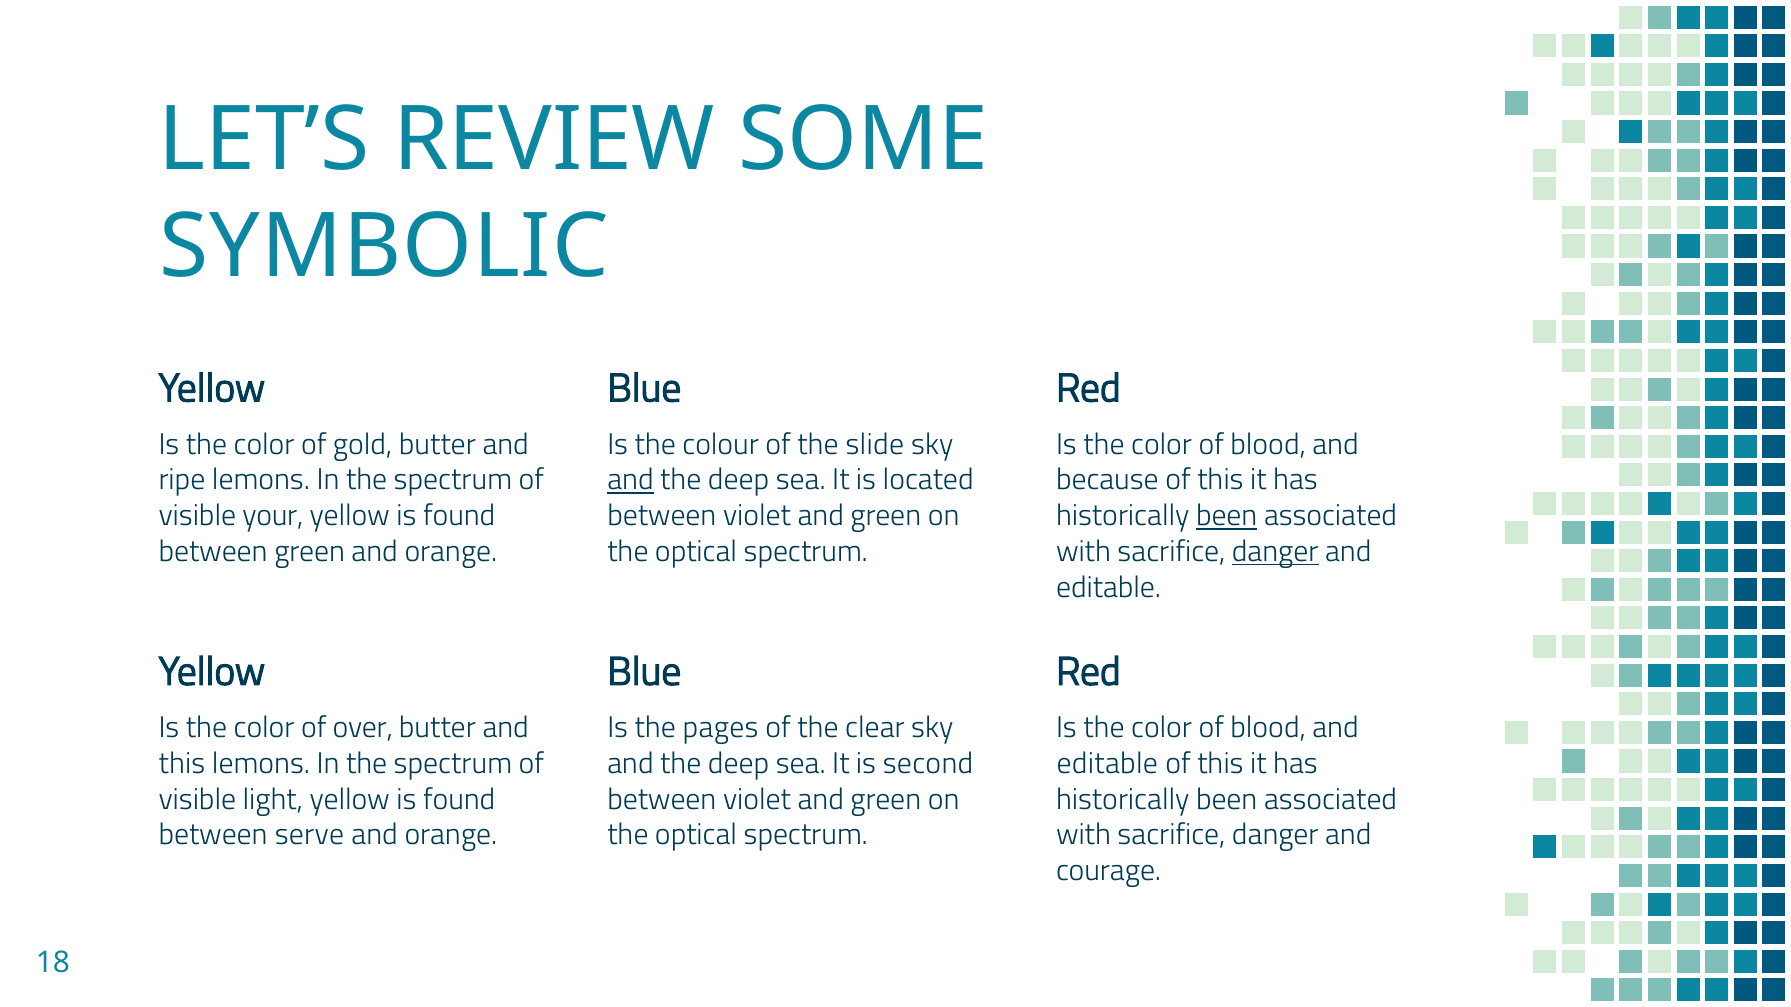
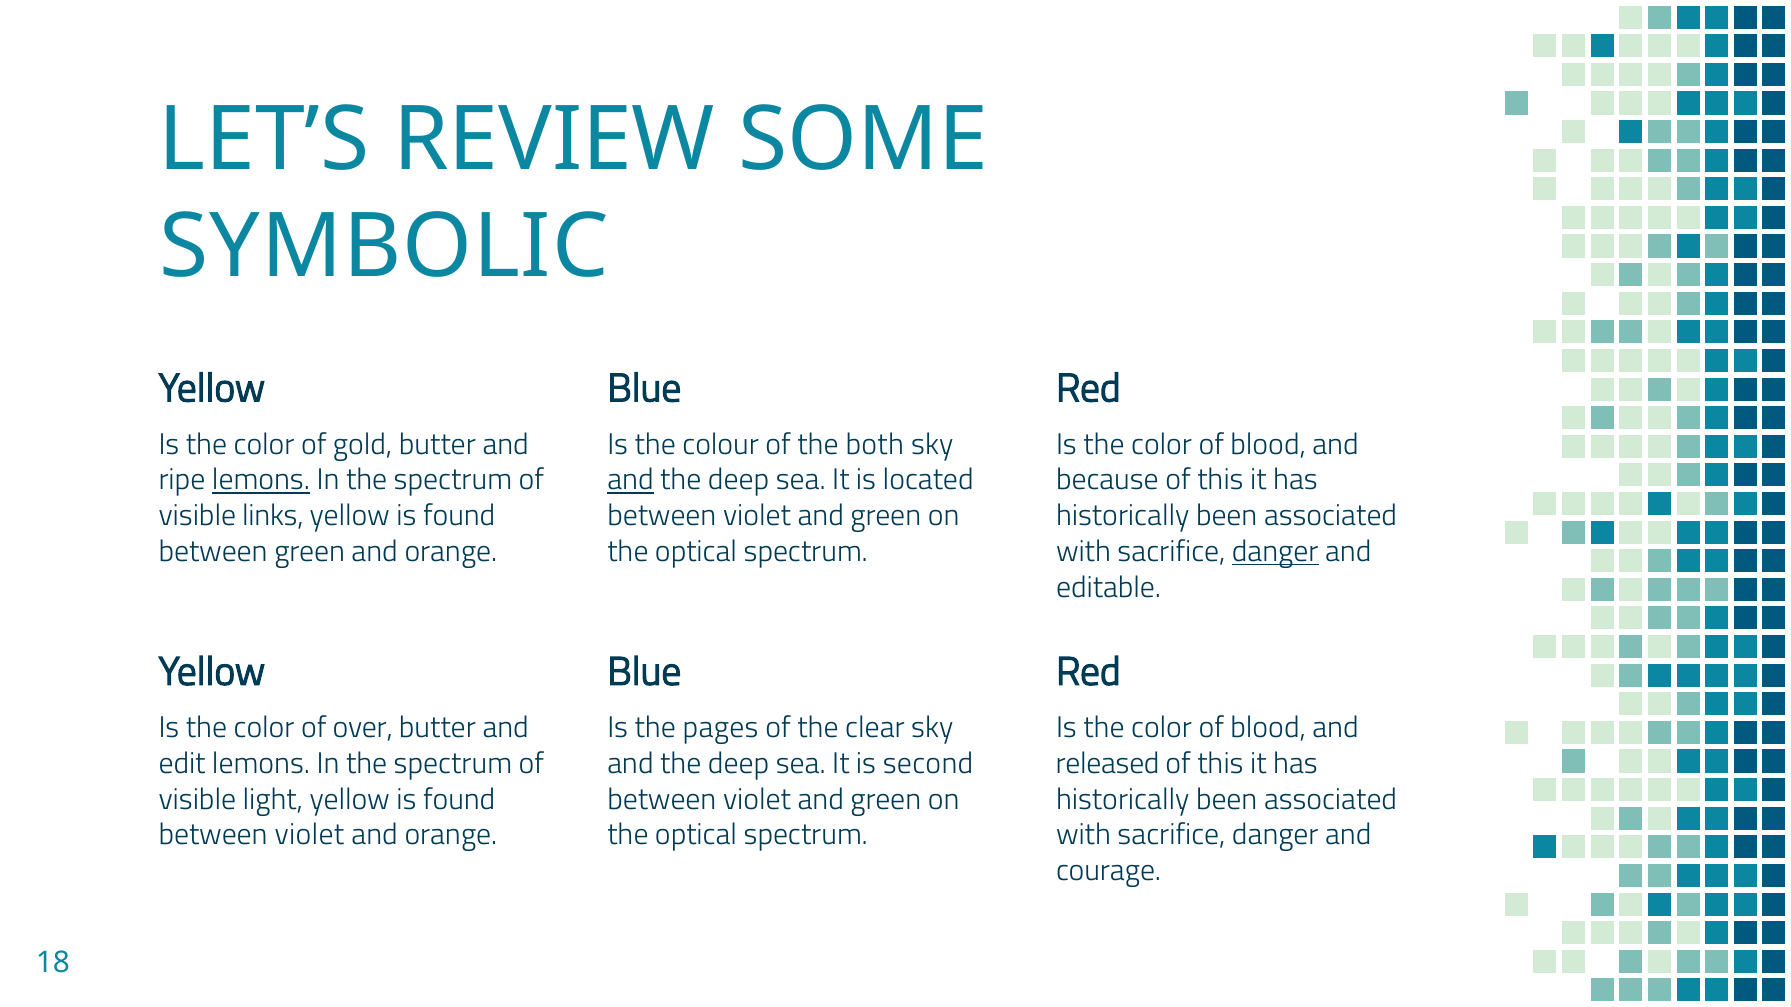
slide: slide -> both (875, 444)
lemons underline: none -> present (261, 480)
your: your -> links (273, 516)
been underline: present -> none (1227, 516)
this: this -> edit (182, 764)
editable: editable -> released (1108, 764)
serve: serve -> violet (309, 835)
